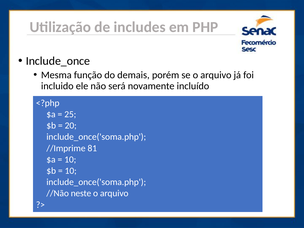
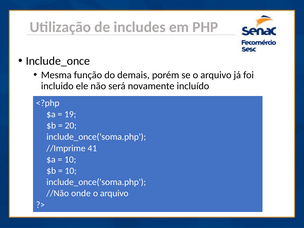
25: 25 -> 19 (70, 114)
81: 81 -> 41 (92, 148)
neste: neste -> onde (81, 193)
